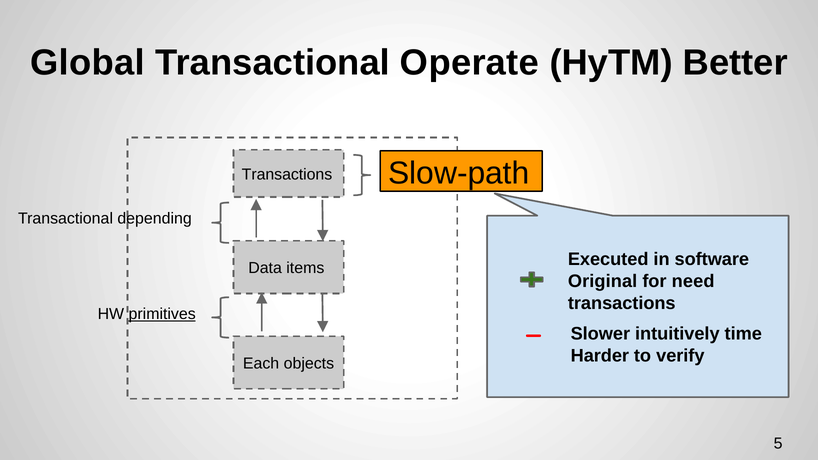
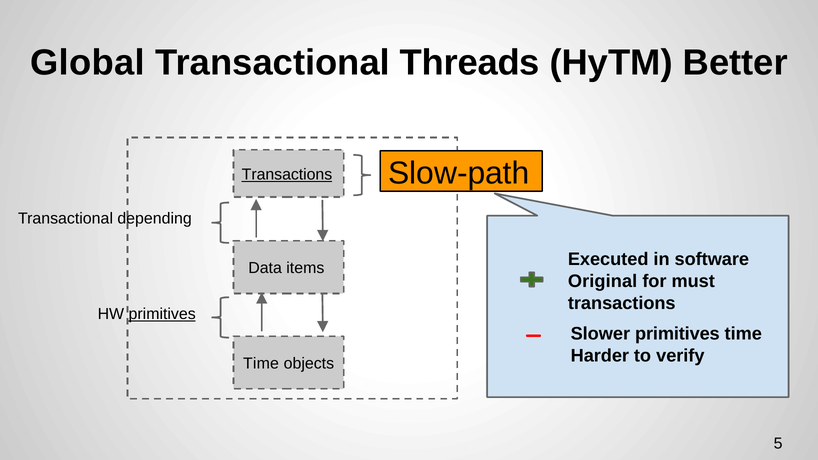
Operate: Operate -> Threads (470, 63)
Transactions underline: none -> present (287, 175)
need: need -> must (693, 281)
Slower intuitively: intuitively -> primitives (677, 334)
Each: Each -> Time (261, 364)
